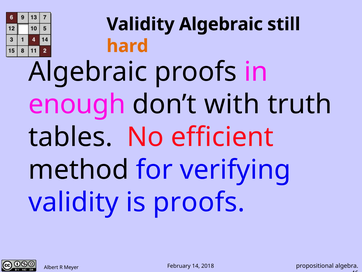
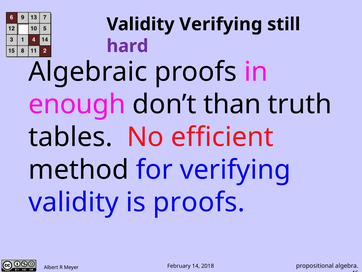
Validity Algebraic: Algebraic -> Verifying (221, 24)
hard colour: orange -> purple (127, 46)
with: with -> than (232, 104)
